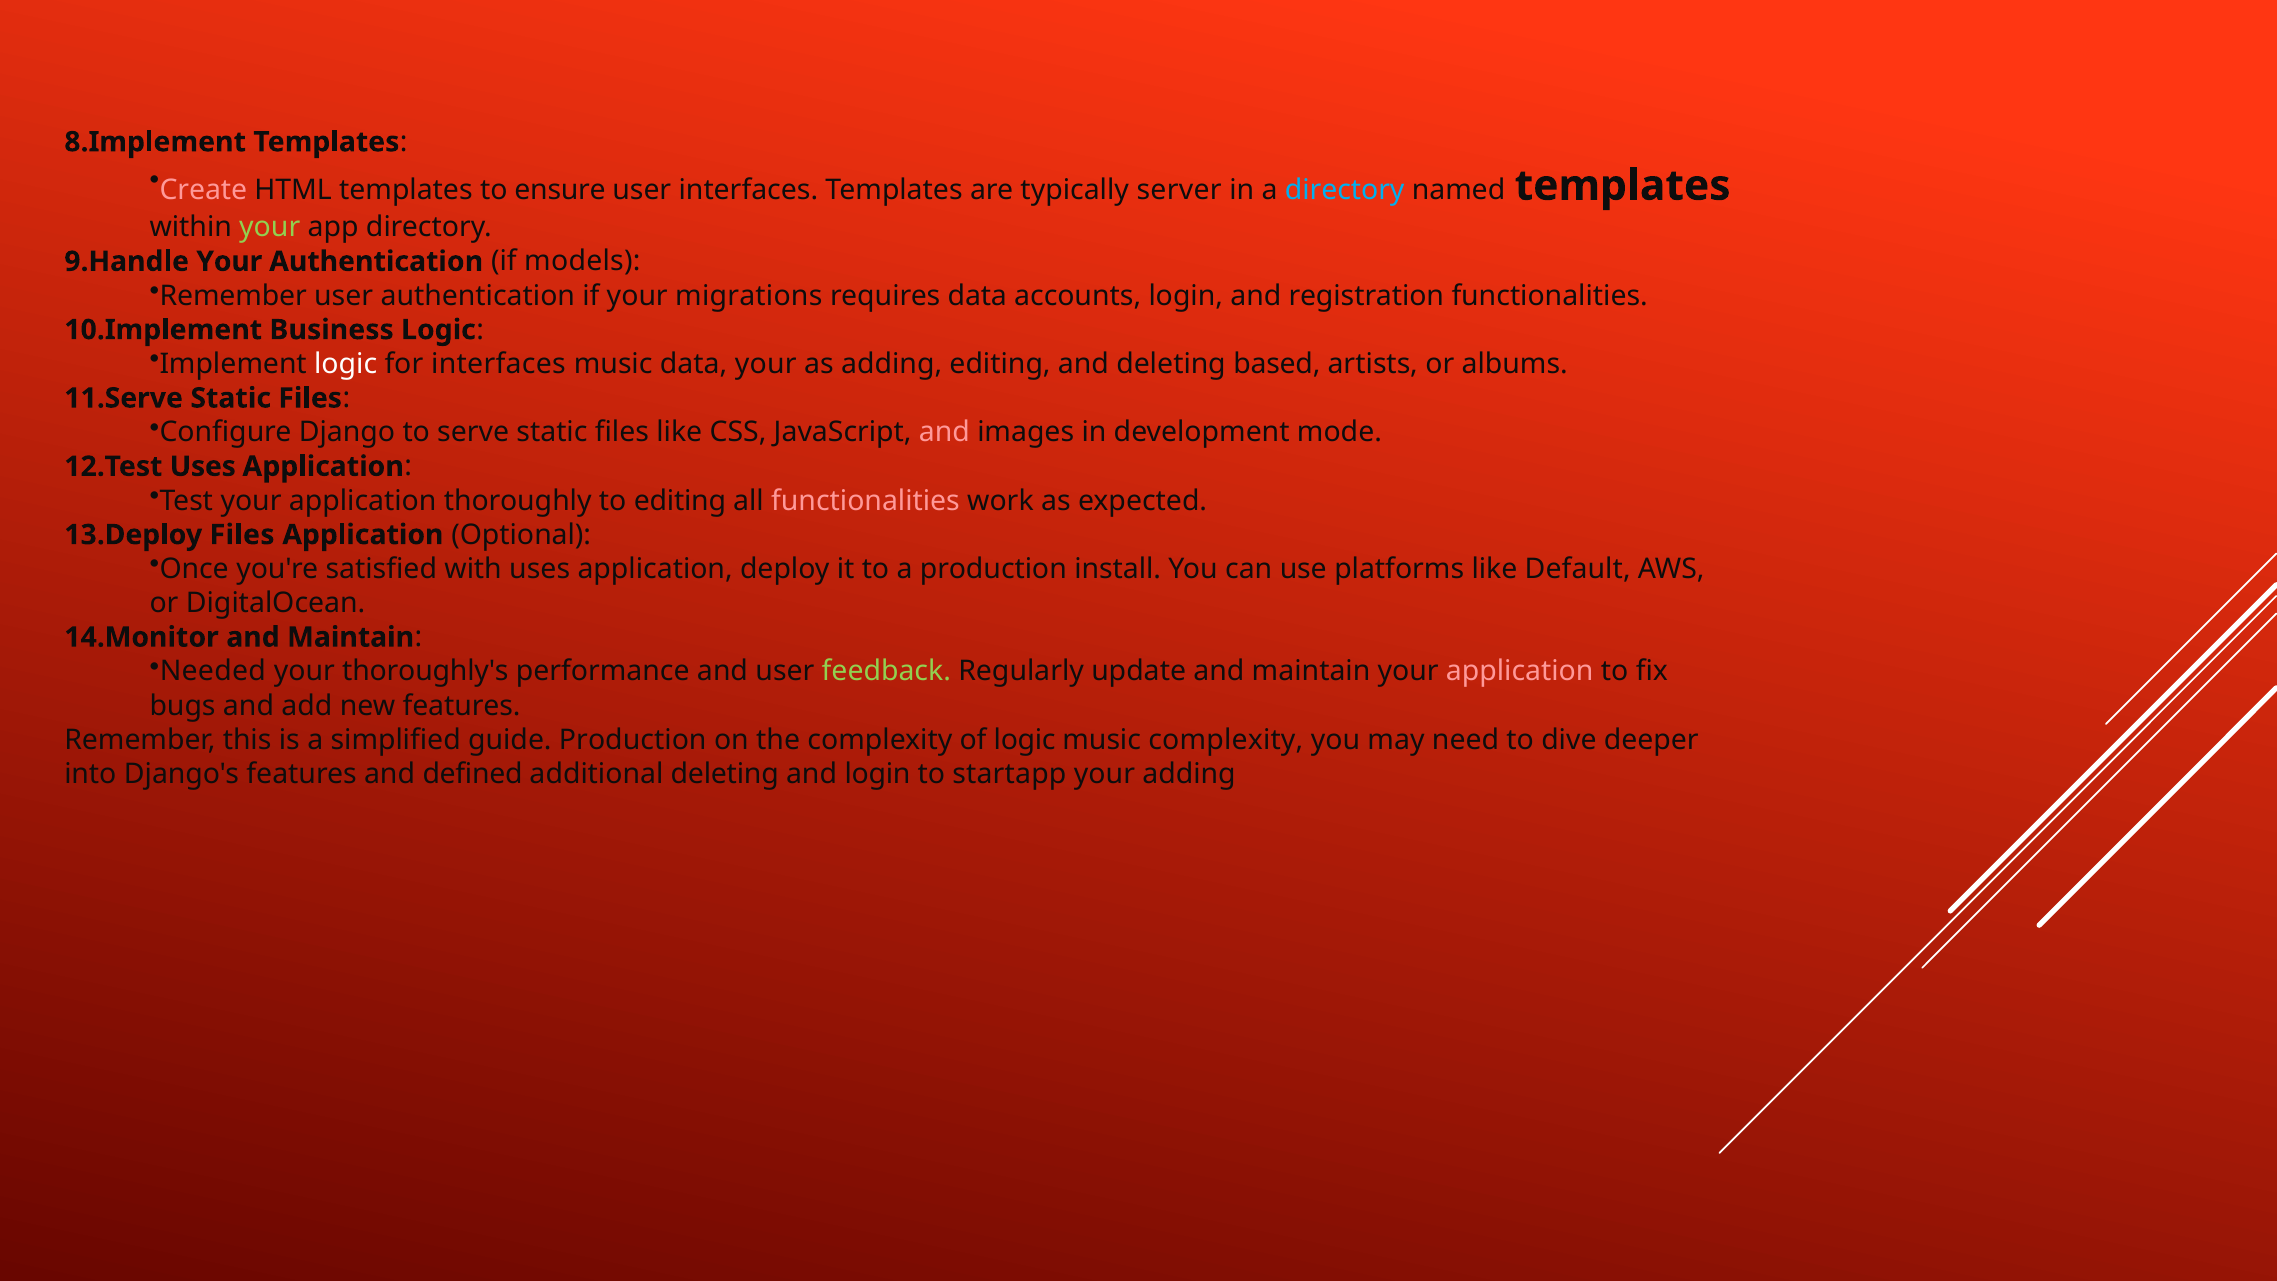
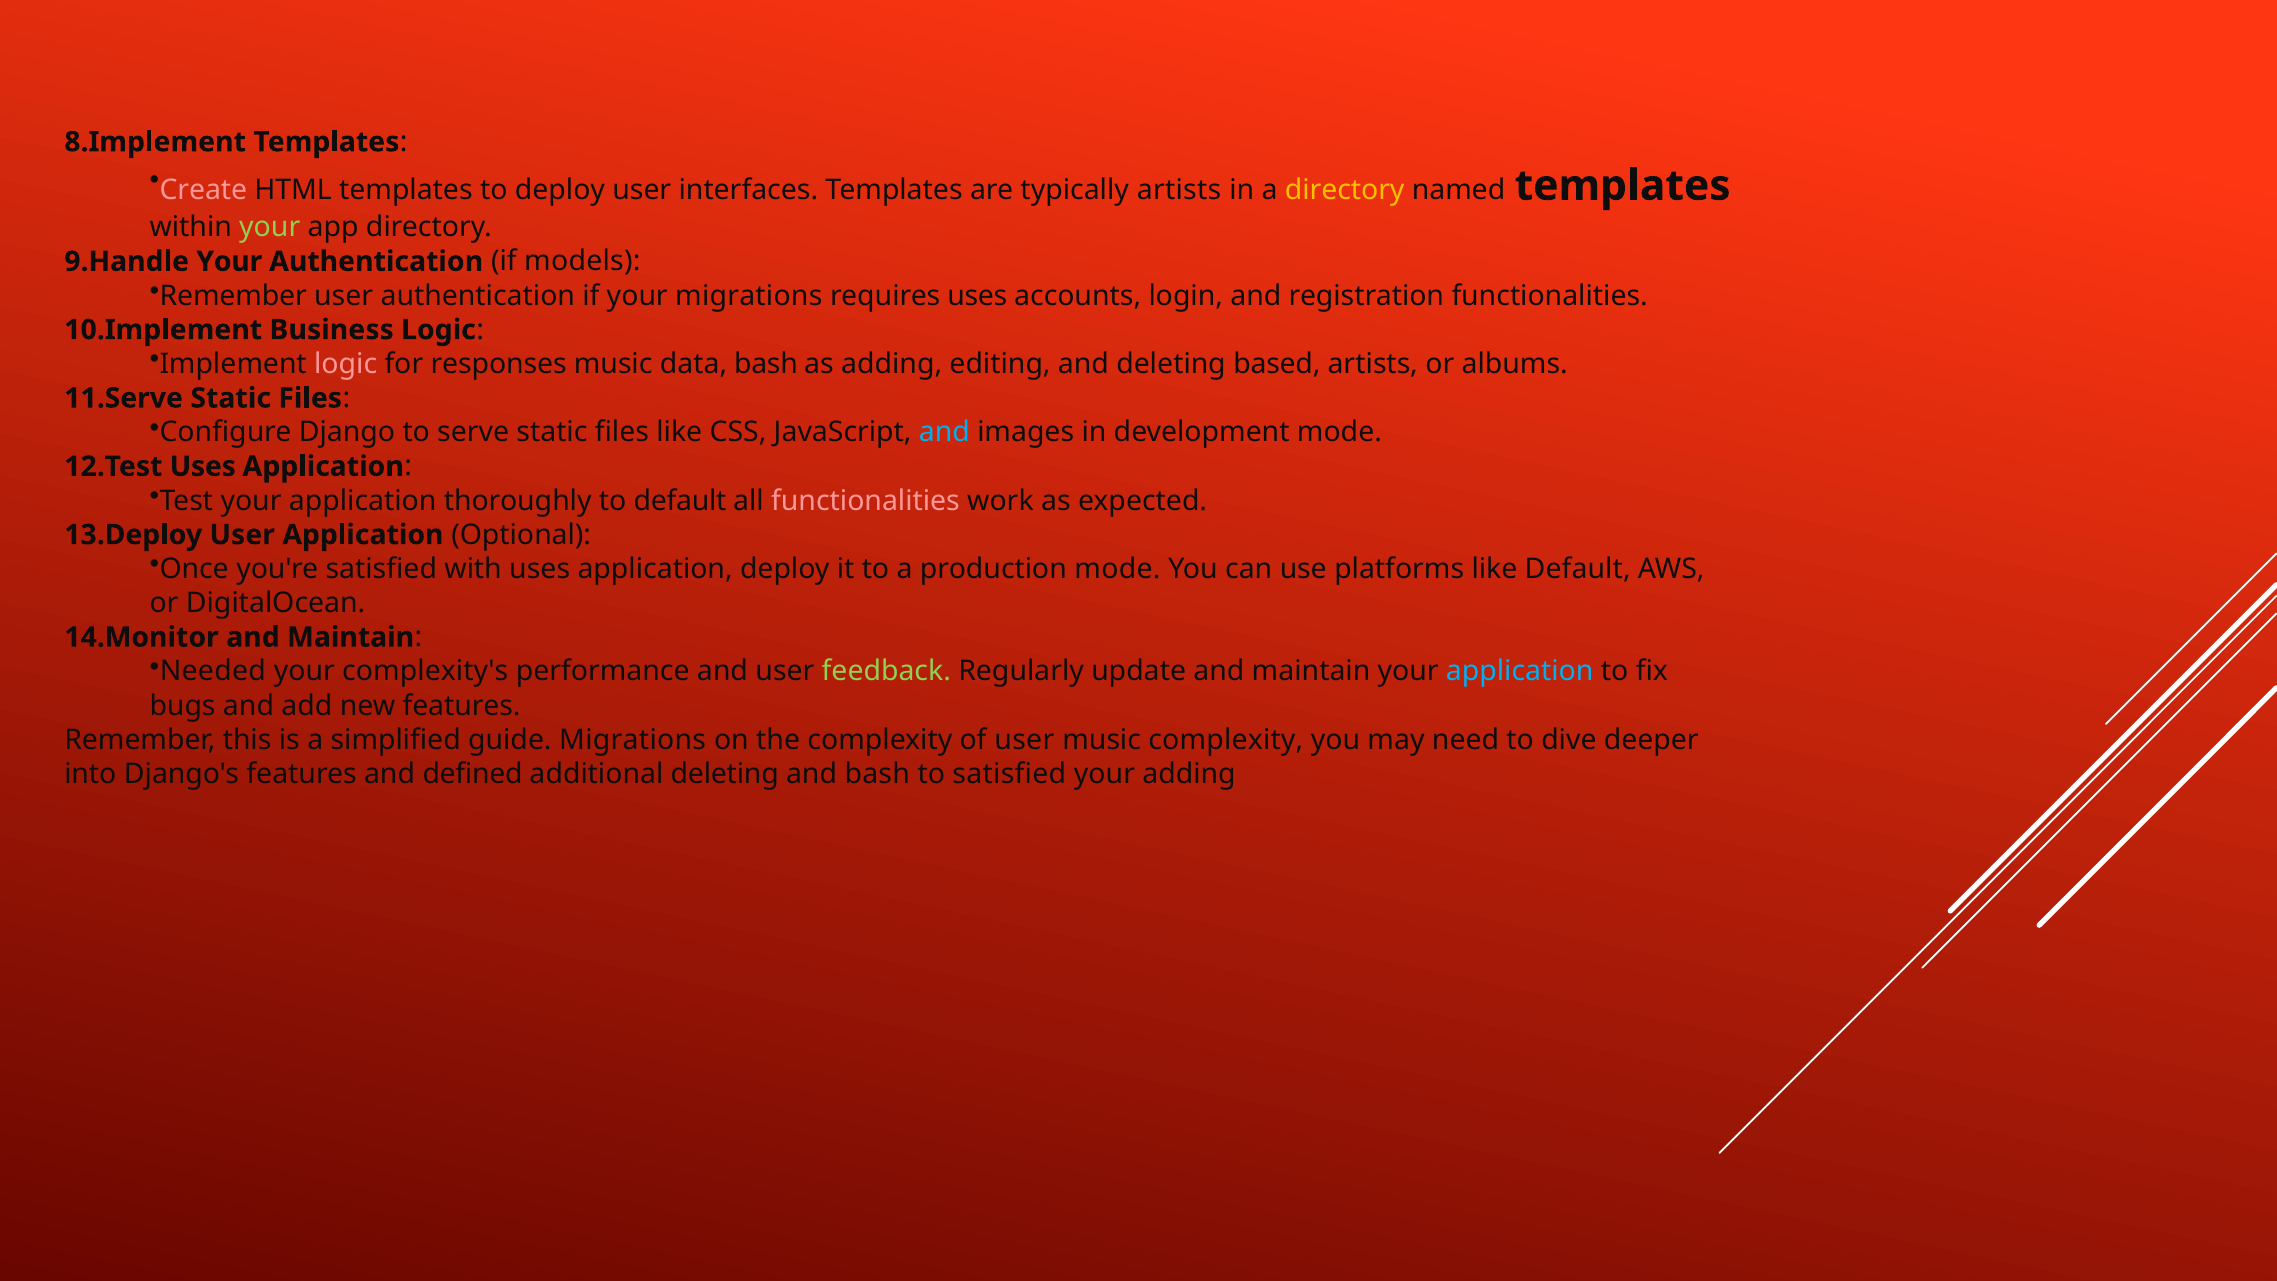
to ensure: ensure -> deploy (560, 190)
typically server: server -> artists (1179, 190)
directory colour: light blue -> yellow (1345, 190)
requires data: data -> uses (977, 296)
logic colour: white -> pink (346, 364)
for interfaces: interfaces -> responses (499, 364)
data your: your -> bash (766, 364)
and colour: pink -> light blue (944, 432)
to editing: editing -> default (680, 501)
Files: Files -> User (242, 535)
production install: install -> mode (1118, 569)
thoroughly's: thoroughly's -> complexity's (425, 671)
application colour: pink -> light blue (1520, 671)
guide Production: Production -> Migrations (633, 740)
of logic: logic -> user (1024, 740)
and login: login -> bash (877, 774)
to startapp: startapp -> satisfied (1009, 774)
